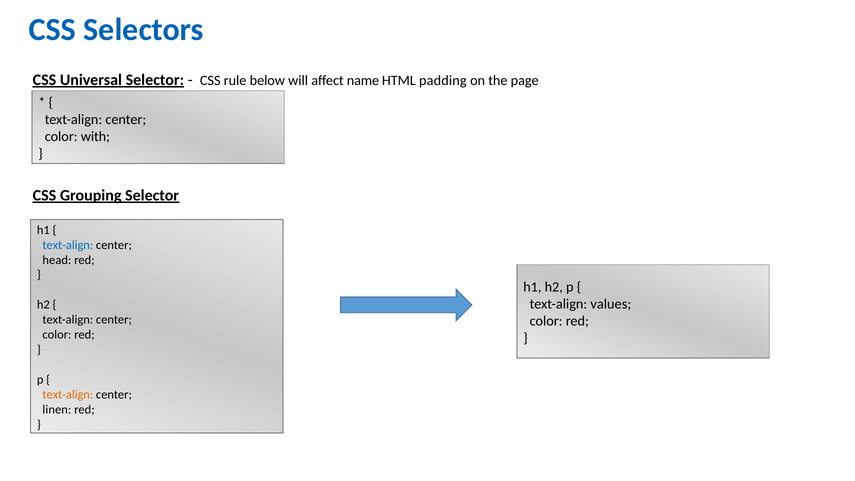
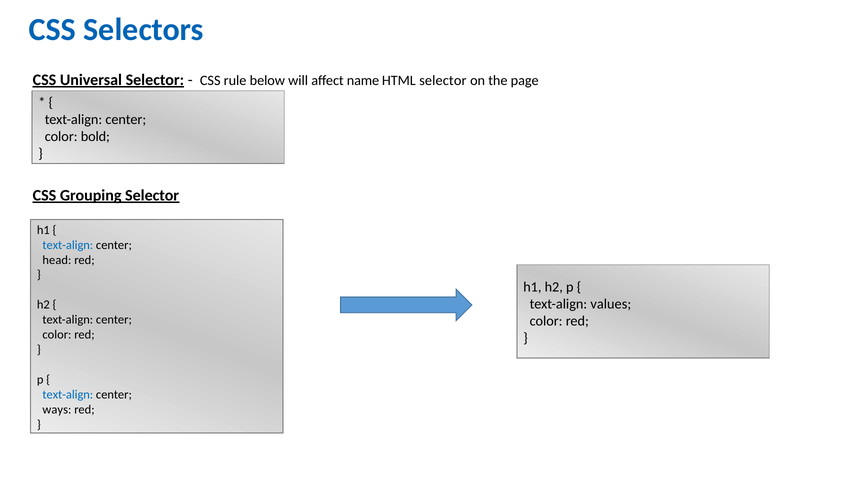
HTML padding: padding -> selector (443, 80)
with: with -> bold (95, 137)
text-align colour: orange -> blue (68, 395)
linen: linen -> ways (57, 410)
